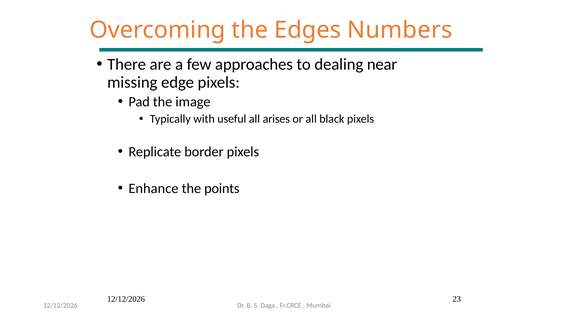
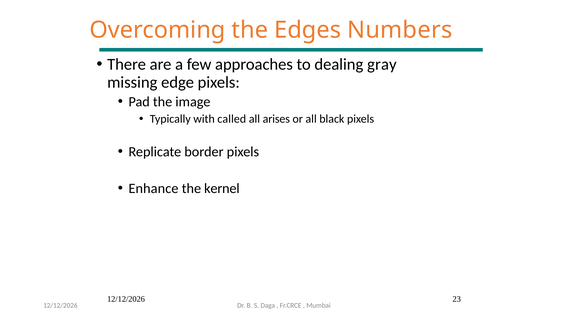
near: near -> gray (382, 64)
useful: useful -> called (232, 119)
points: points -> kernel (222, 188)
